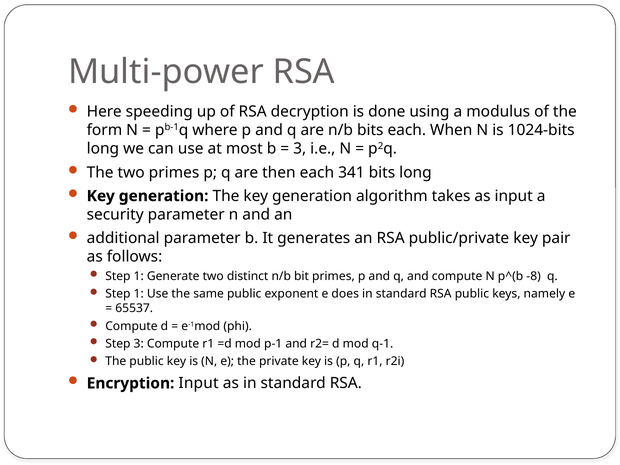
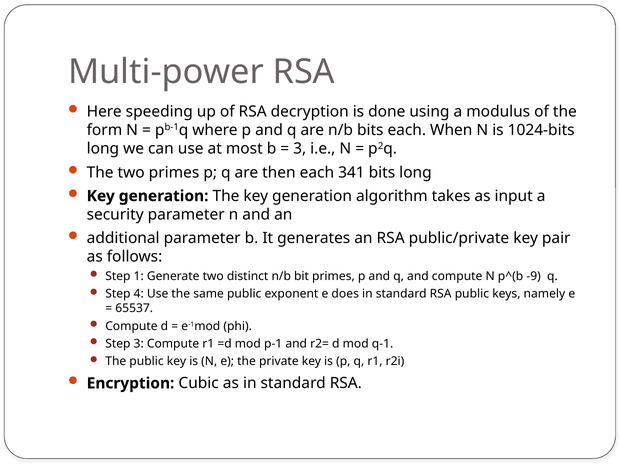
-8: -8 -> -9 (534, 276)
1: 1 -> 4 (139, 294)
Encryption Input: Input -> Cubic (199, 383)
